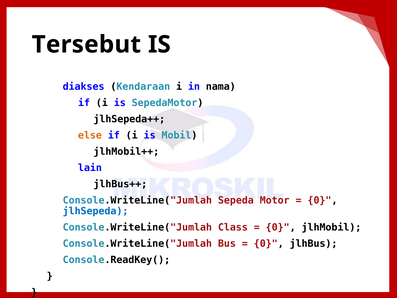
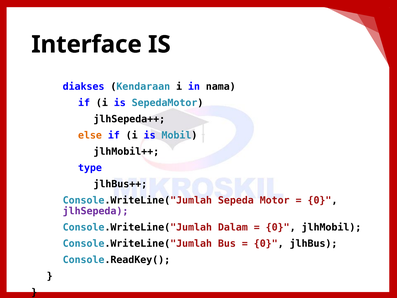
Tersebut: Tersebut -> Interface (87, 44)
lain: lain -> type (90, 168)
jlhSepeda colour: blue -> purple (96, 211)
Class: Class -> Dalam (233, 227)
